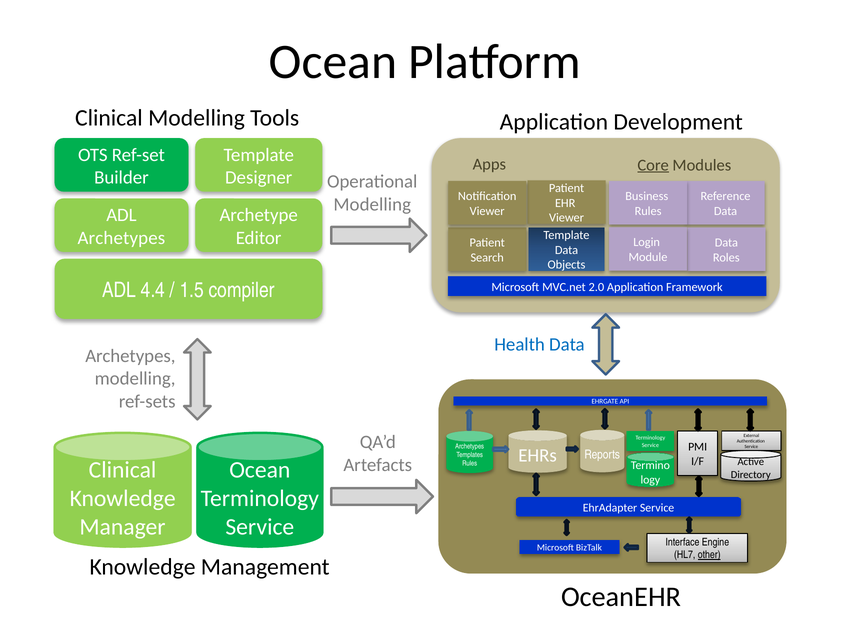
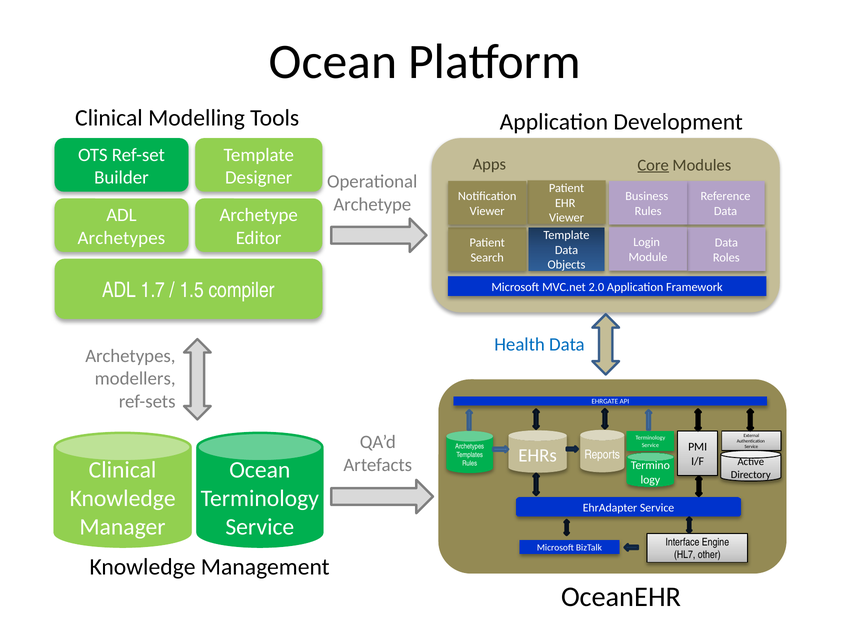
Modelling: Modelling -> Archetype (372, 204)
4.4: 4.4 -> 1.7 (153, 290)
modelling: modelling -> modellers (135, 378)
other underline: present -> none (709, 555)
